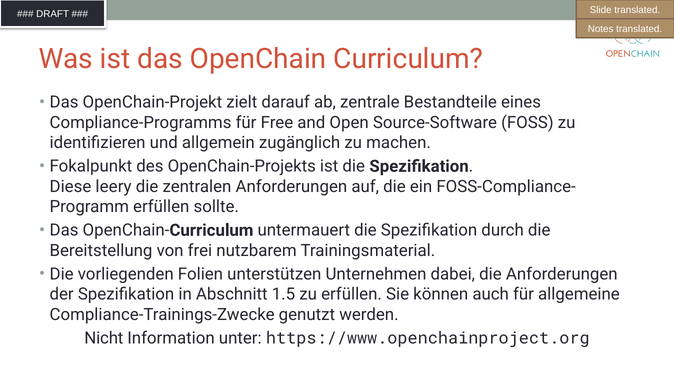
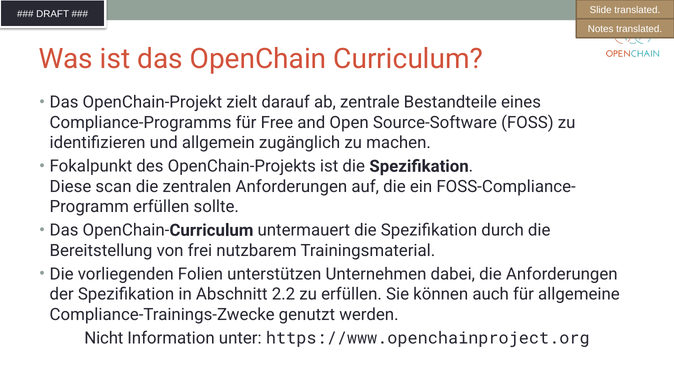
leery: leery -> scan (114, 187)
1.5: 1.5 -> 2.2 (283, 294)
